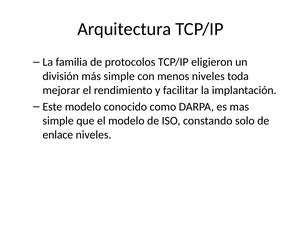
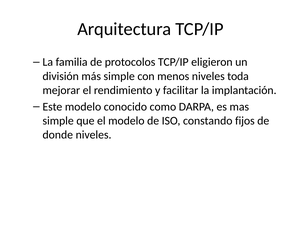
solo: solo -> fijos (245, 121)
enlace: enlace -> donde (58, 135)
